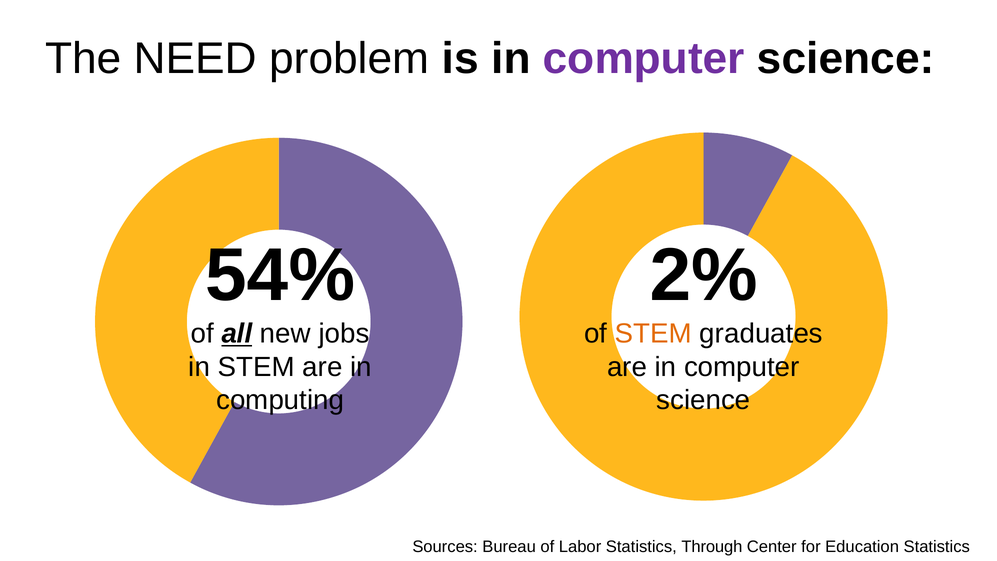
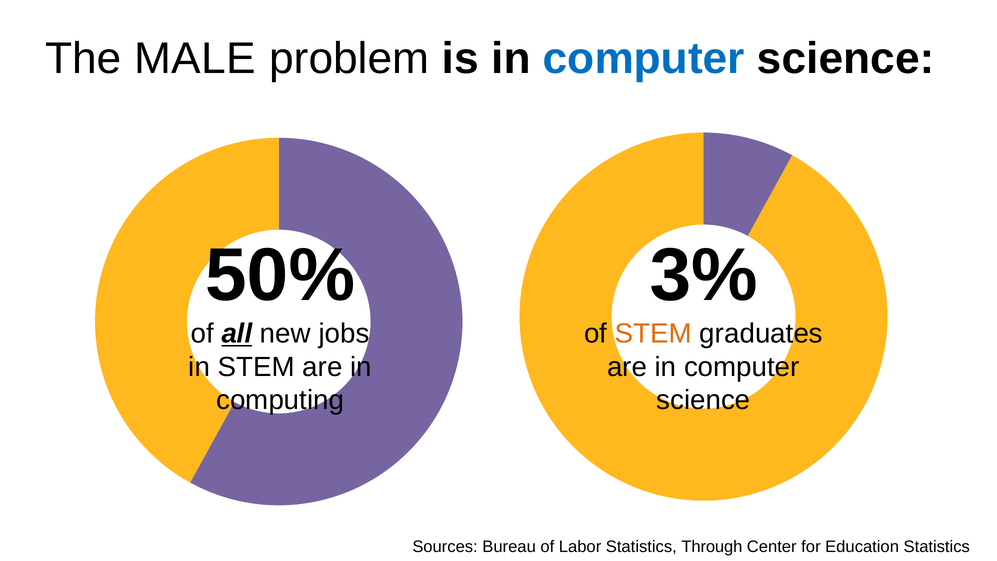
NEED: NEED -> MALE (195, 59)
computer colour: purple -> blue (644, 59)
54%: 54% -> 50% (280, 275)
2%: 2% -> 3% (704, 275)
